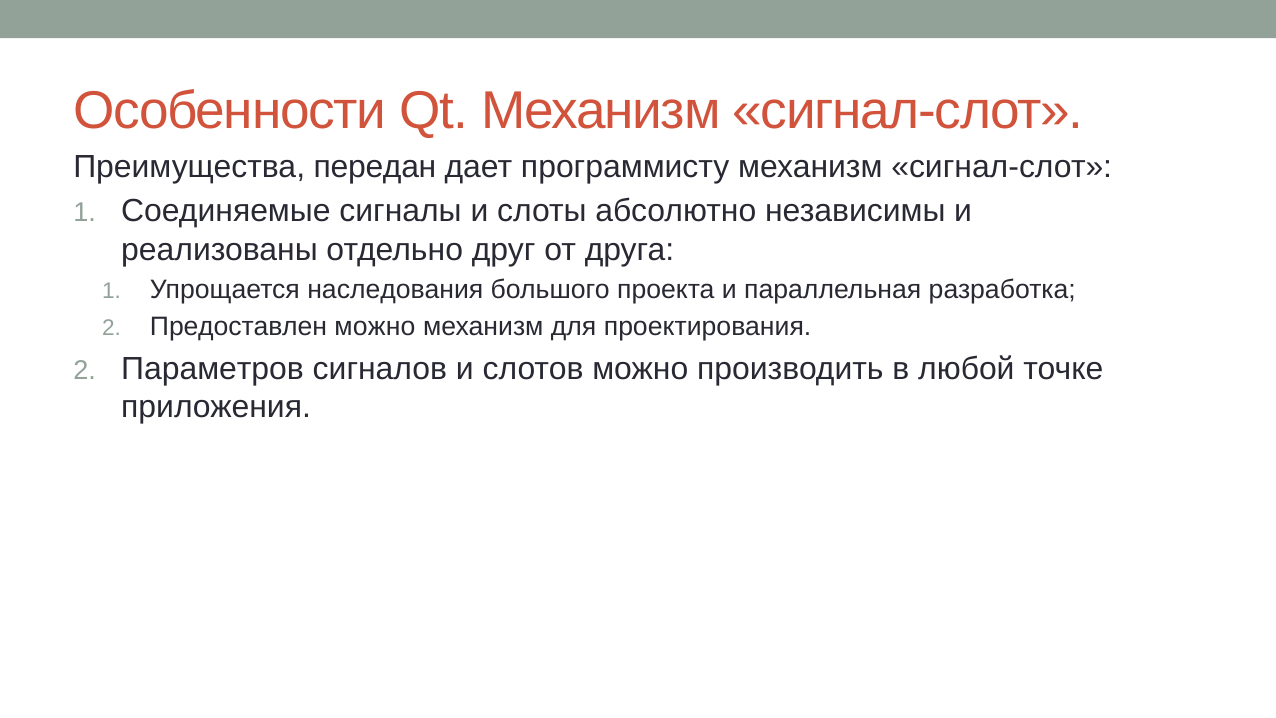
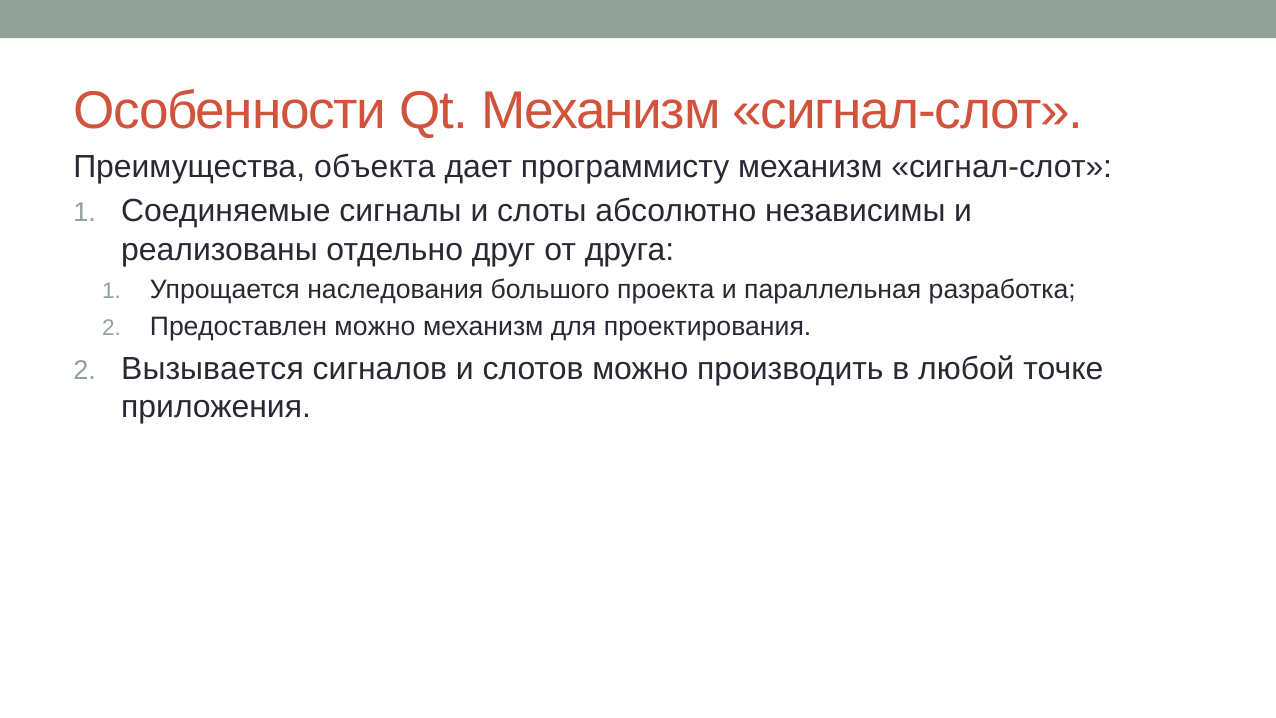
передан: передан -> объекта (375, 166)
Параметров: Параметров -> Вызывается (213, 369)
